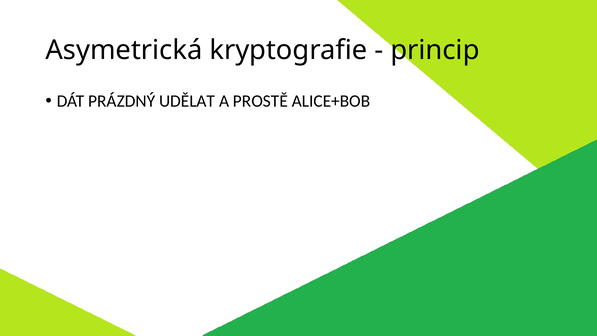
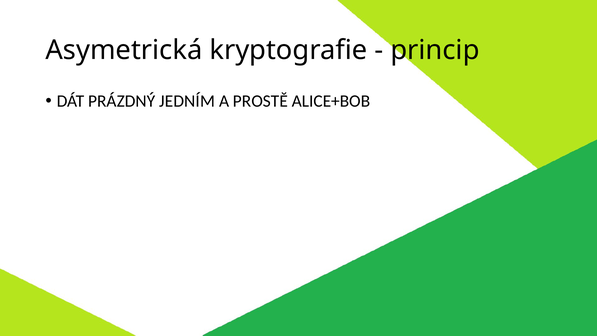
UDĚLAT: UDĚLAT -> JEDNÍM (187, 101)
